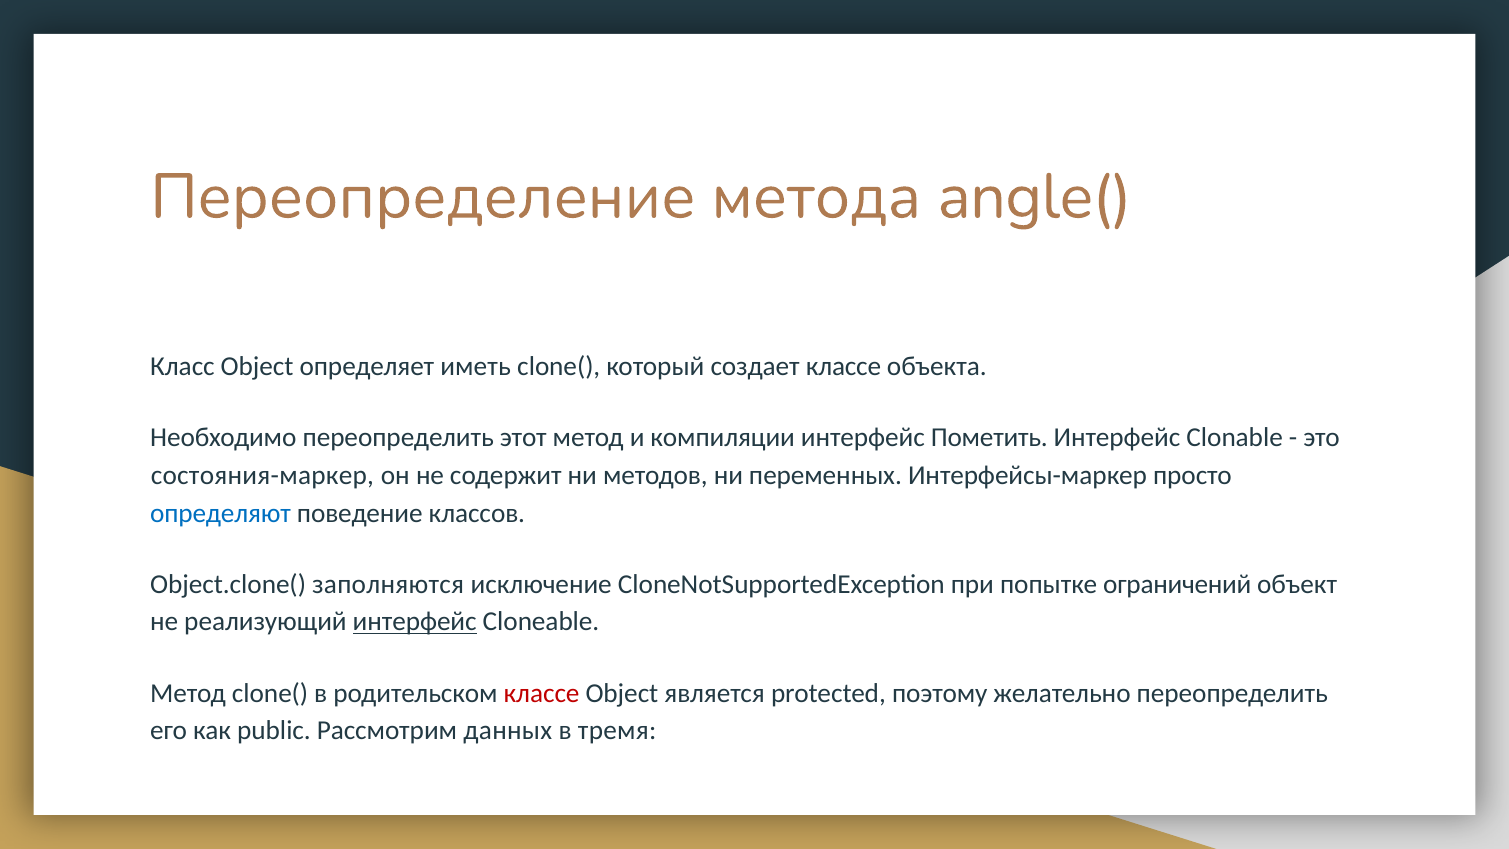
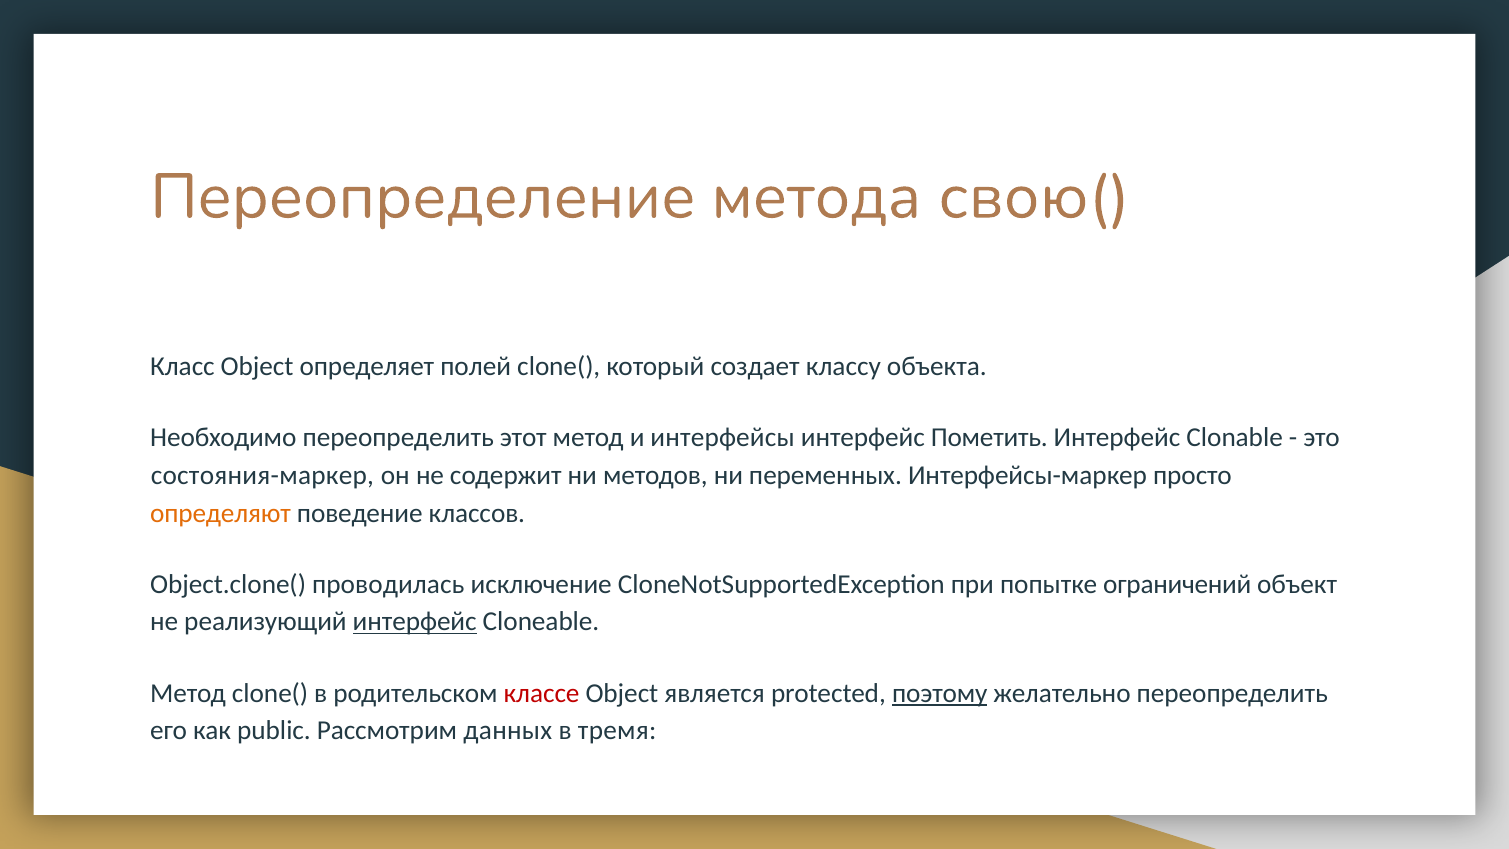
angle(: angle( -> свою( (1034, 197)
иметь: иметь -> полей (476, 367)
создает классе: классе -> классу (843, 367)
компиляции: компиляции -> интерфейсы (723, 438)
определяют colour: blue -> orange (221, 513)
заполняются: заполняются -> проводилась (388, 584)
поэтому underline: none -> present (940, 693)
